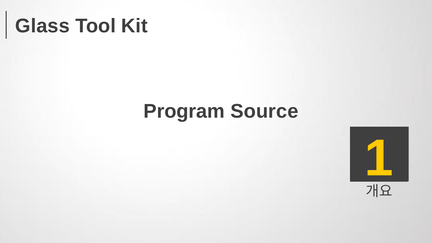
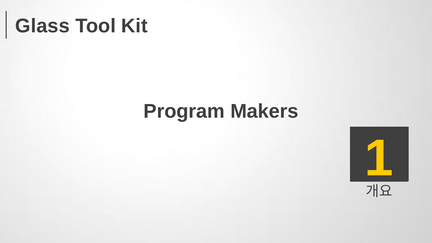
Source: Source -> Makers (265, 111)
